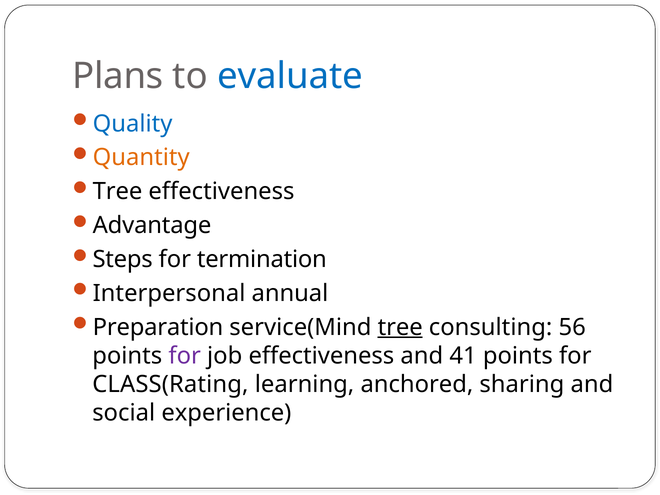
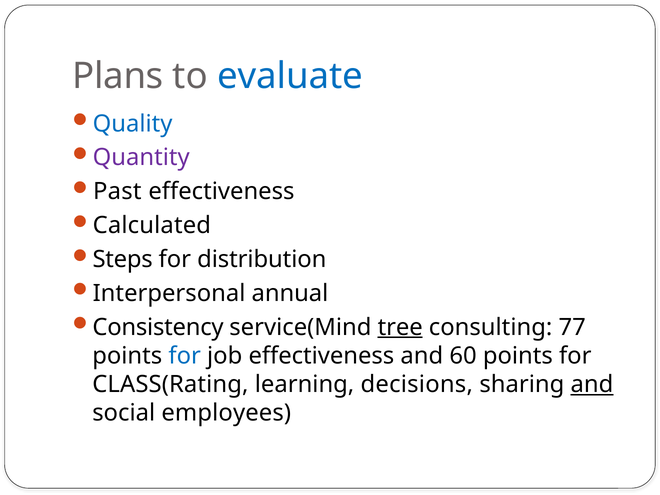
Quantity colour: orange -> purple (141, 158)
Tree: Tree -> Past (117, 192)
Advantage: Advantage -> Calculated (152, 225)
termination: termination -> distribution (262, 259)
Preparation: Preparation -> Consistency (158, 327)
56: 56 -> 77 (572, 327)
for colour: purple -> blue (185, 356)
41: 41 -> 60 (463, 356)
anchored: anchored -> decisions (417, 384)
and underline: none -> present (592, 384)
experience: experience -> employees (226, 413)
